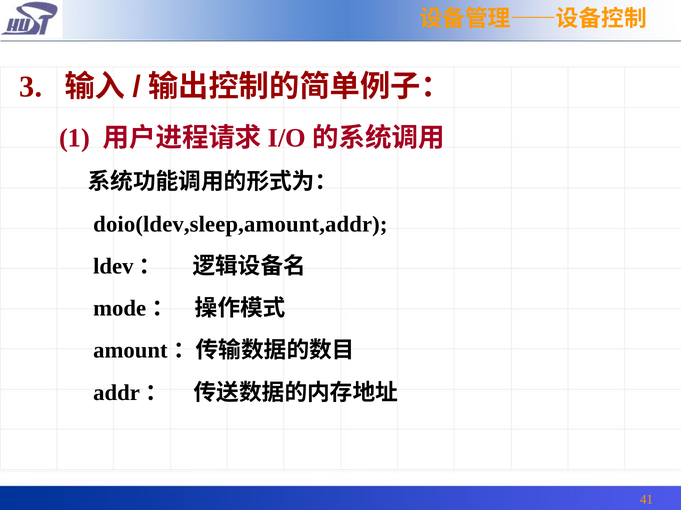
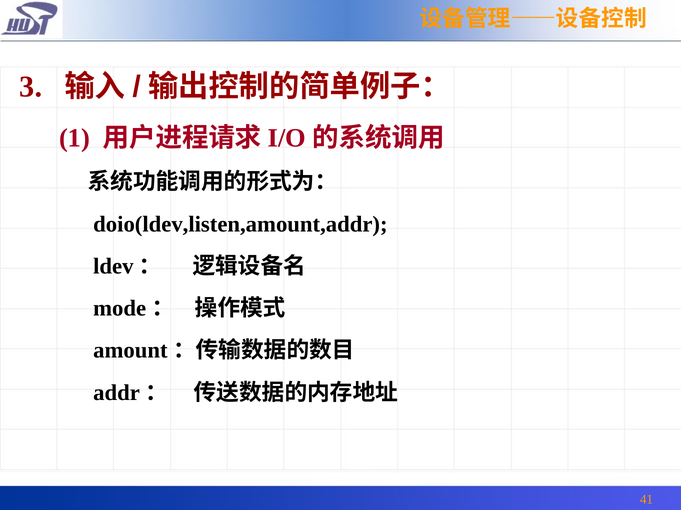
doio(ldev,sleep,amount,addr: doio(ldev,sleep,amount,addr -> doio(ldev,listen,amount,addr (240, 224)
